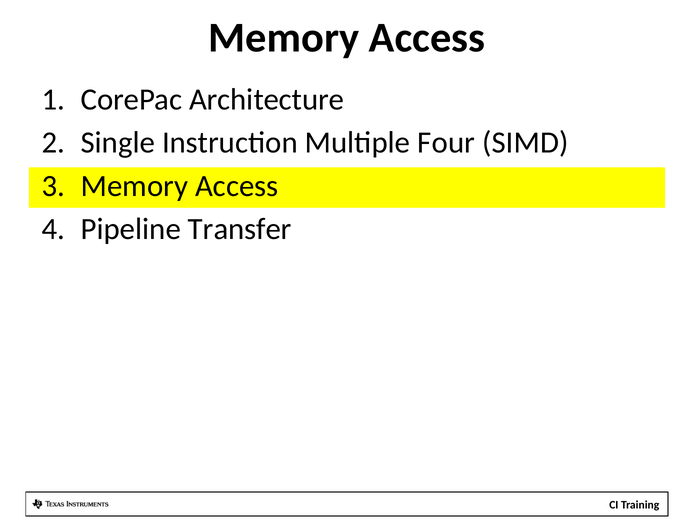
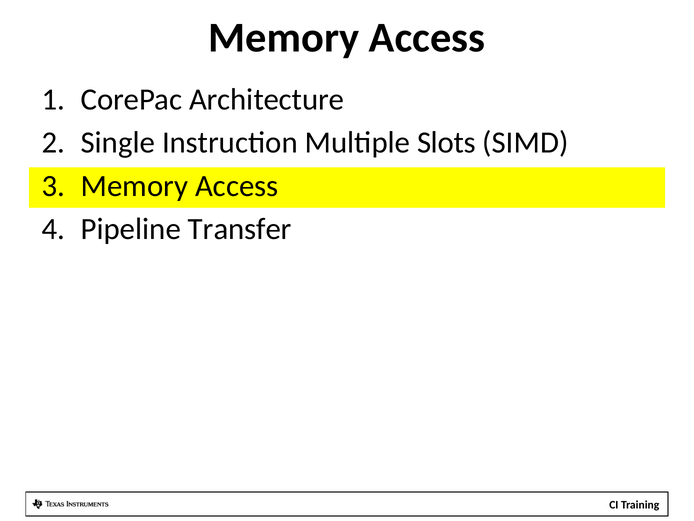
Four: Four -> Slots (446, 143)
